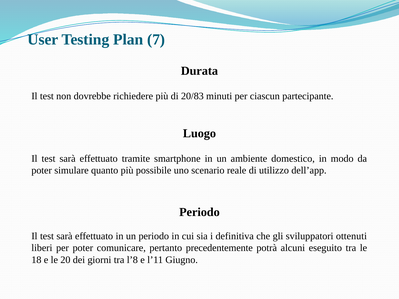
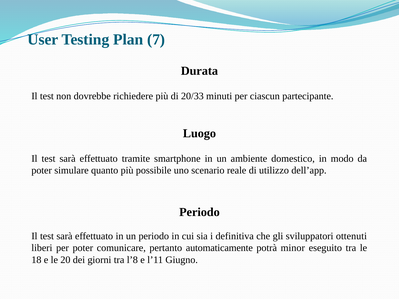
20/83: 20/83 -> 20/33 (192, 96)
precedentemente: precedentemente -> automaticamente (219, 248)
alcuni: alcuni -> minor (293, 248)
